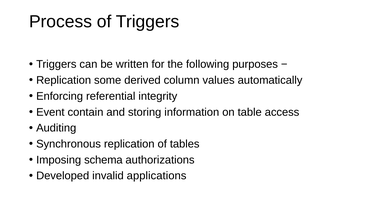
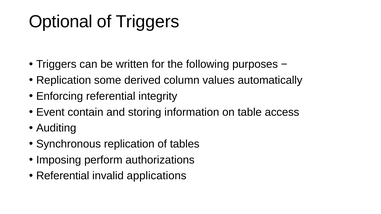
Process: Process -> Optional (61, 22)
schema: schema -> perform (103, 160)
Developed: Developed -> Referential (63, 176)
